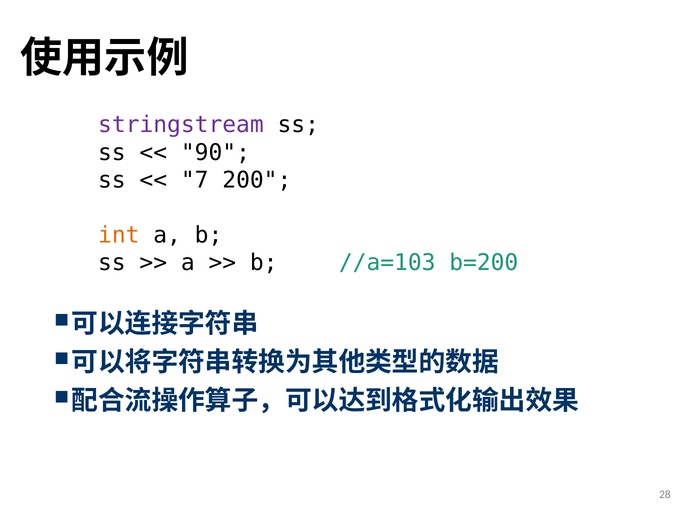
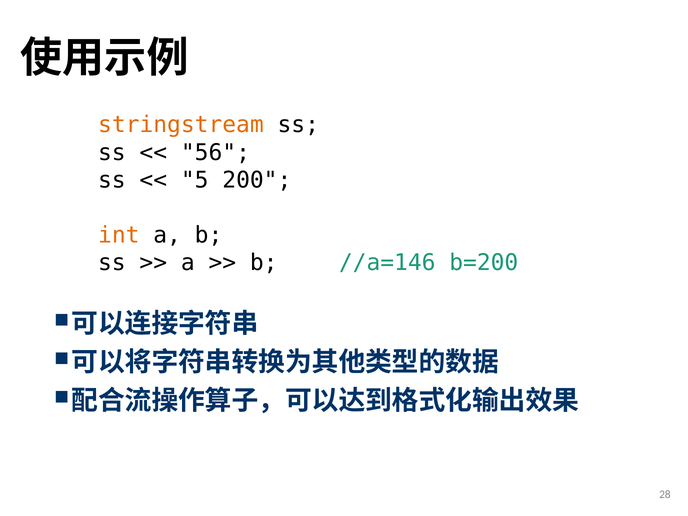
stringstream colour: purple -> orange (181, 125)
90: 90 -> 56 (215, 152)
7: 7 -> 5 (195, 180)
//a=103: //a=103 -> //a=146 (387, 263)
